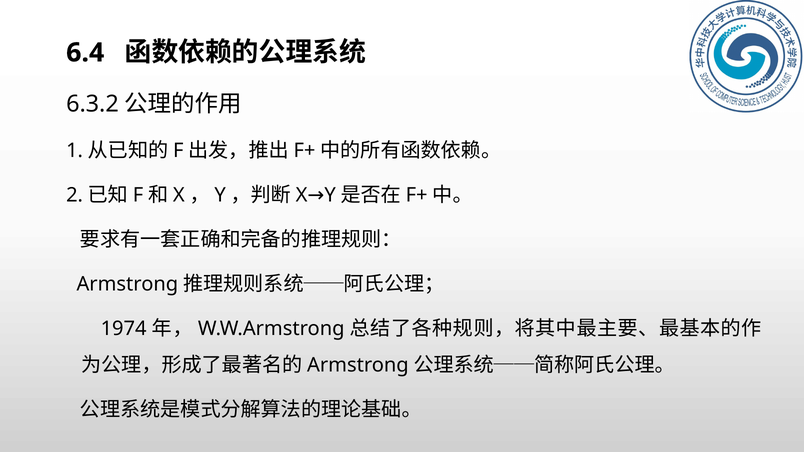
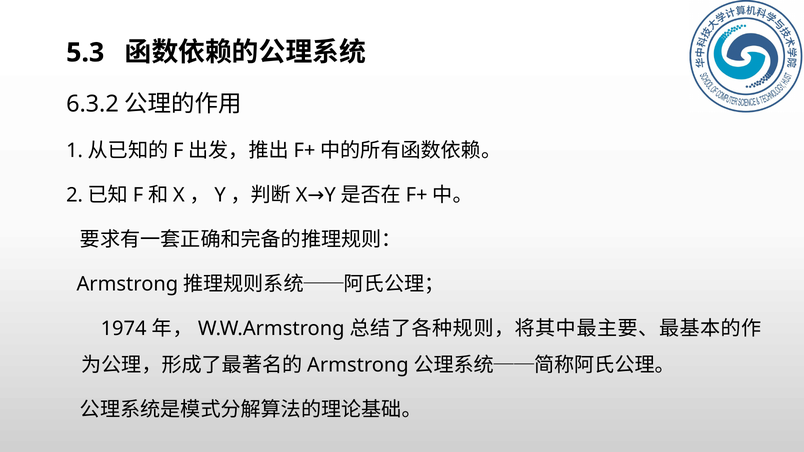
6.4: 6.4 -> 5.3 (85, 53)
